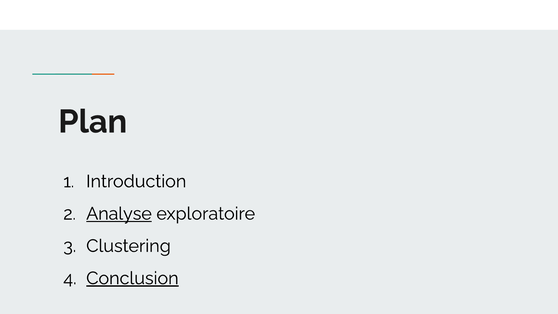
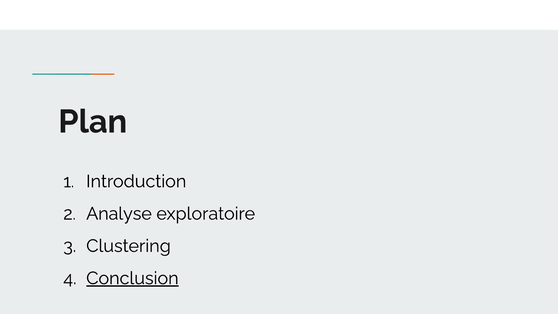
Analyse underline: present -> none (119, 214)
